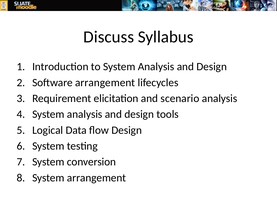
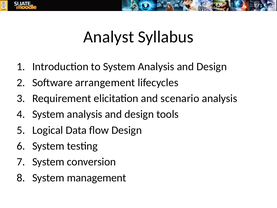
Discuss: Discuss -> Analyst (109, 37)
System arrangement: arrangement -> management (97, 178)
